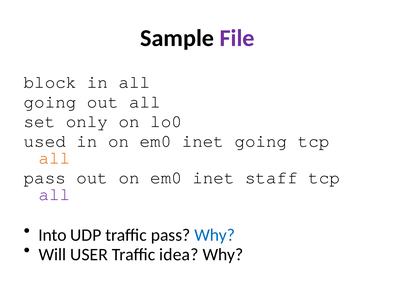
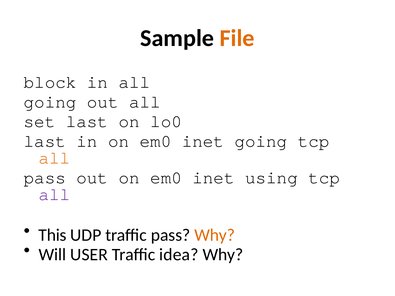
File colour: purple -> orange (237, 38)
set only: only -> last (87, 121)
used: used -> last (45, 141)
staff: staff -> using (271, 178)
Into: Into -> This (52, 235)
Why colour: blue -> orange (215, 235)
